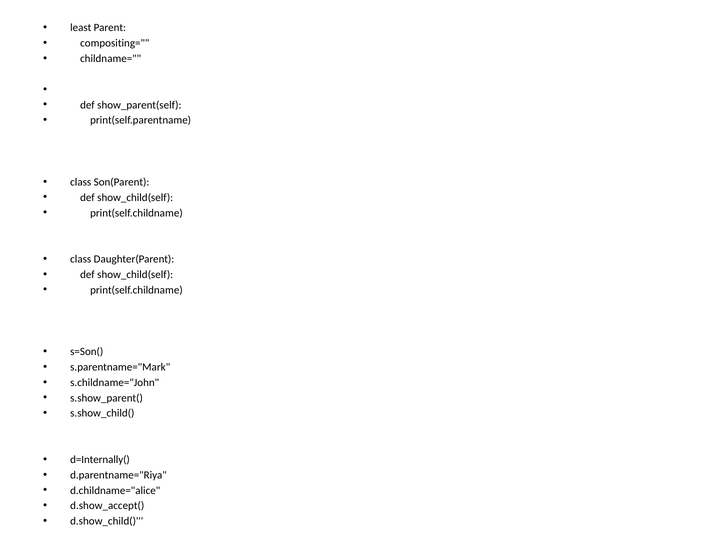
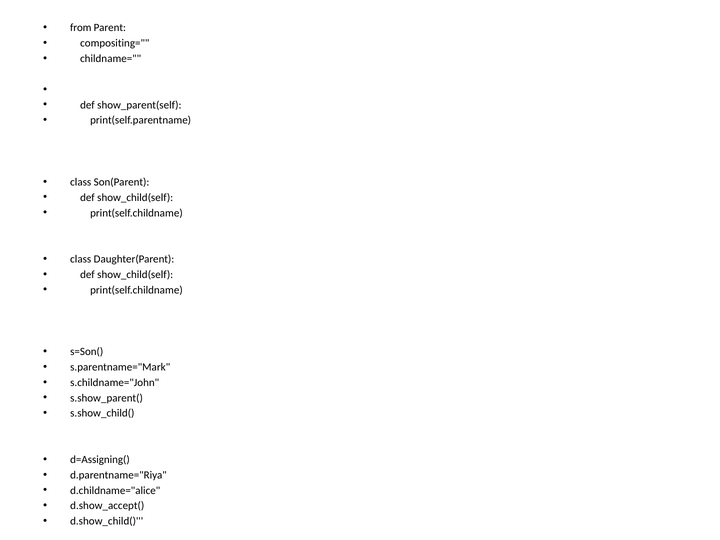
least: least -> from (81, 28)
d=Internally(: d=Internally( -> d=Assigning( (100, 460)
